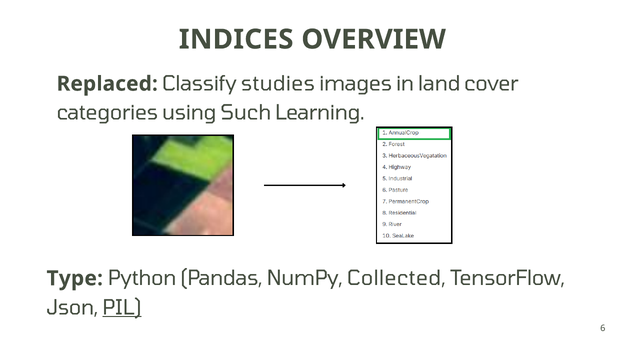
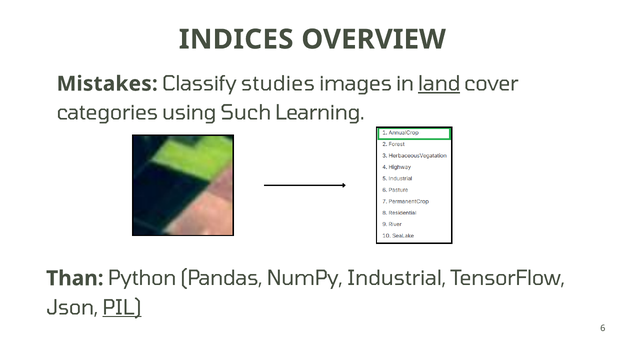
Replaced: Replaced -> Mistakes (107, 84)
land underline: none -> present (439, 84)
Type: Type -> Than (75, 278)
Collected: Collected -> Industrial (397, 278)
